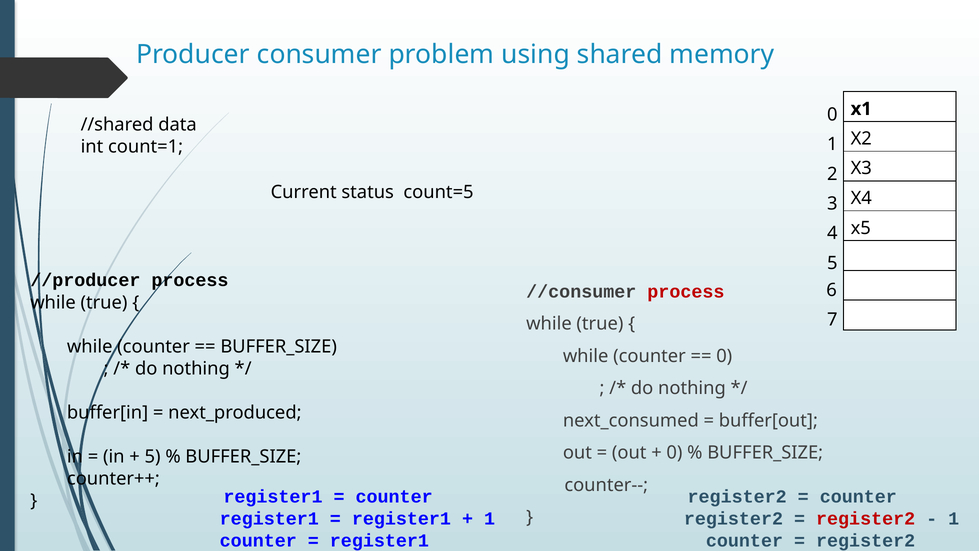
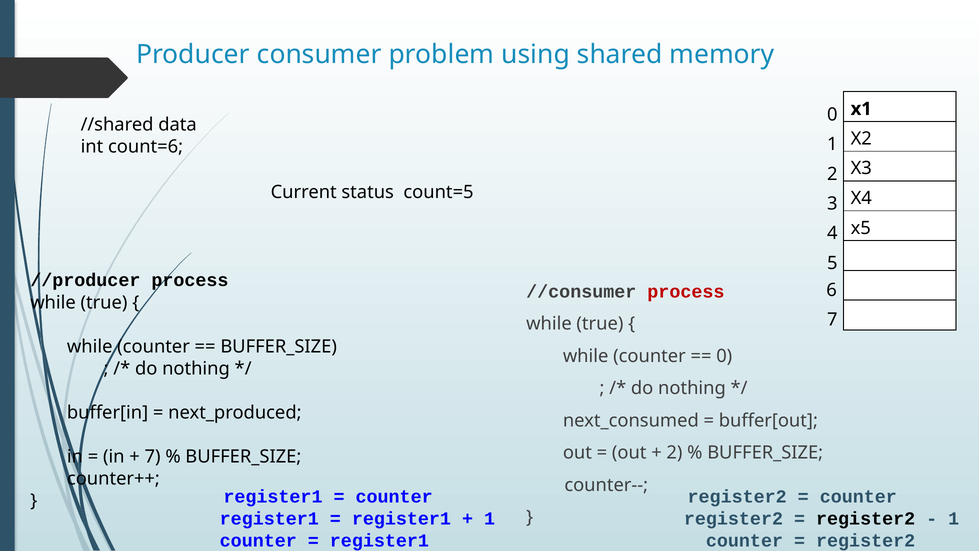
count=1: count=1 -> count=6 (146, 146)
0: 0 -> 2 (674, 452)
5: 5 -> 7 (153, 456)
register2 colour: red -> black (866, 518)
